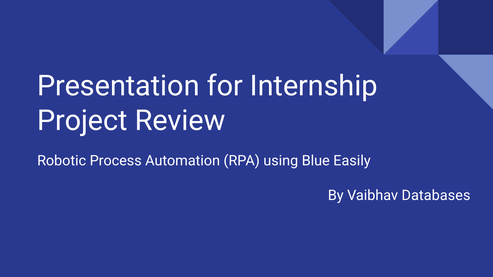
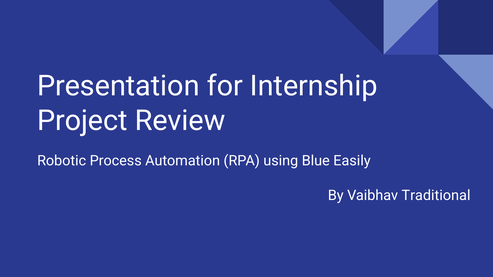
Databases: Databases -> Traditional (436, 196)
